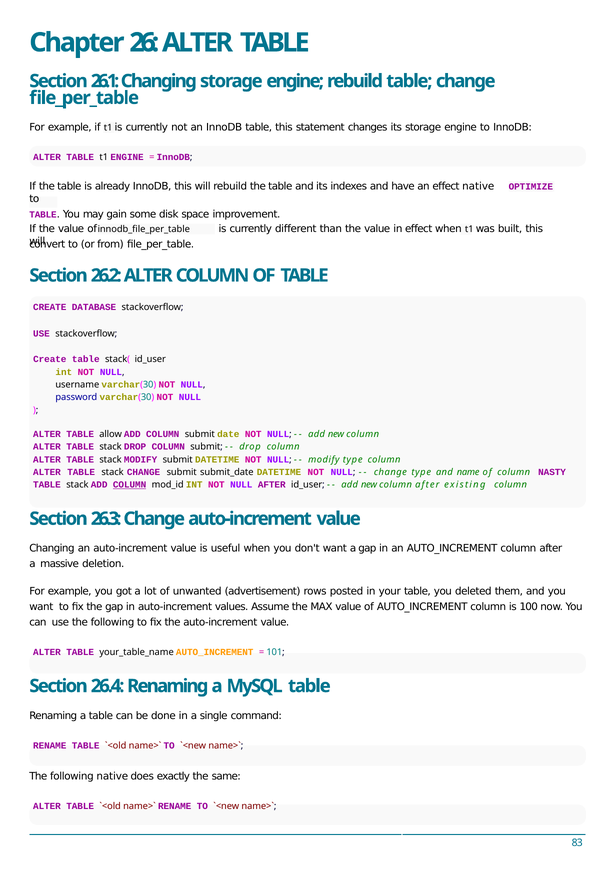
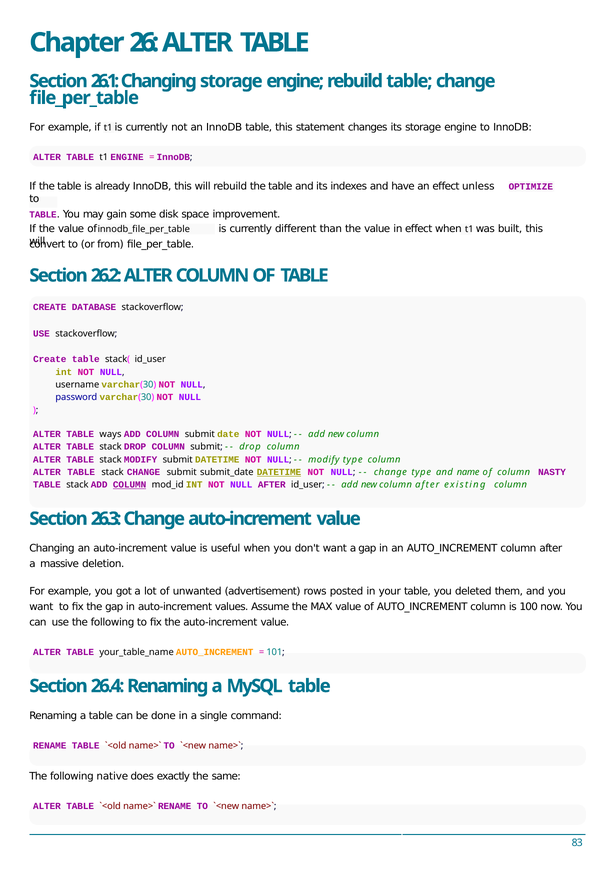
eﬀect native: native -> unless (478, 186)
allow: allow -> ways (111, 434)
DATETIME underline: none -> present (279, 472)
